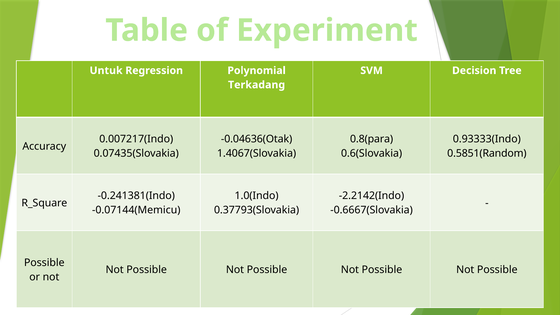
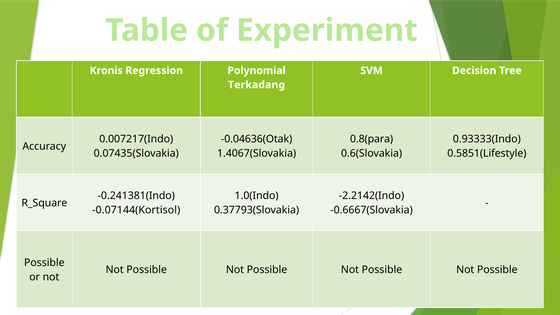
Untuk: Untuk -> Kronis (106, 71)
0.5851(Random: 0.5851(Random -> 0.5851(Lifestyle (487, 153)
-0.07144(Memicu: -0.07144(Memicu -> -0.07144(Kortisol (136, 210)
